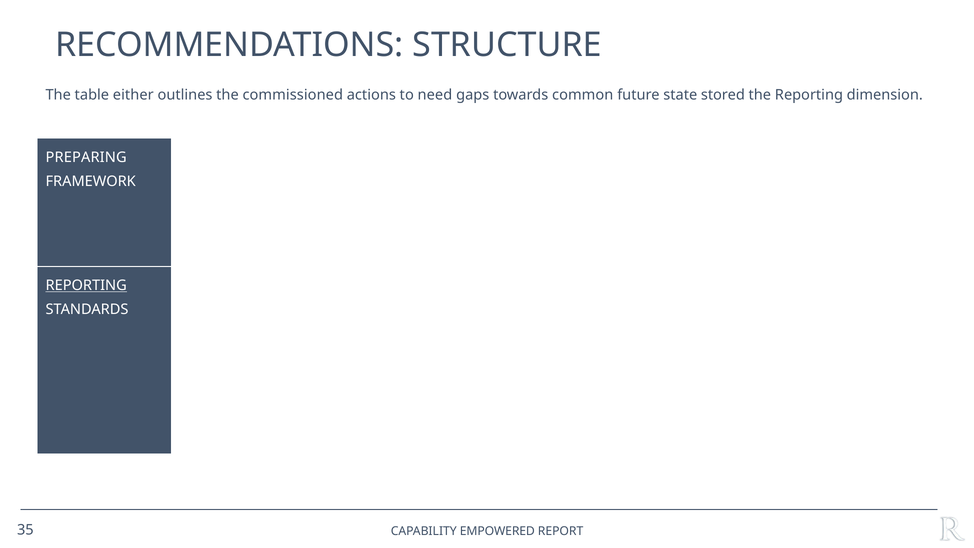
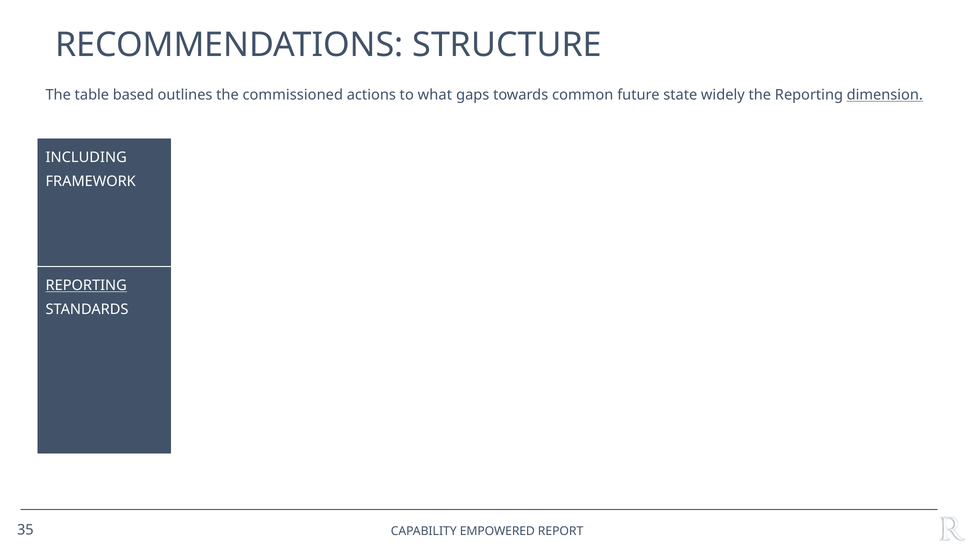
either: either -> based (133, 95)
need: need -> what (435, 95)
stored: stored -> widely (723, 95)
dimension underline: none -> present (885, 95)
PREPARING: PREPARING -> INCLUDING (86, 157)
